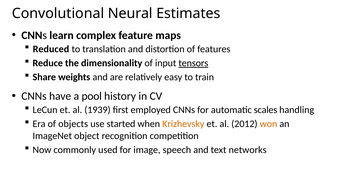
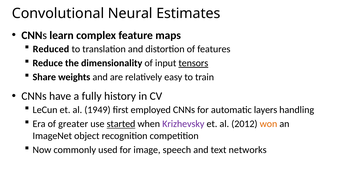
pool: pool -> fully (92, 96)
1939: 1939 -> 1949 (97, 110)
scales: scales -> layers (266, 110)
objects: objects -> greater (73, 124)
started underline: none -> present (121, 124)
Krizhevsky colour: orange -> purple (183, 124)
